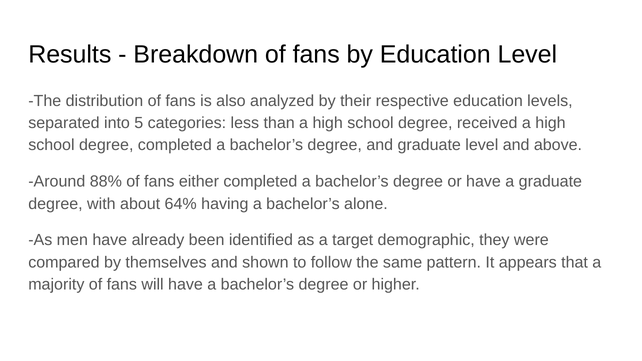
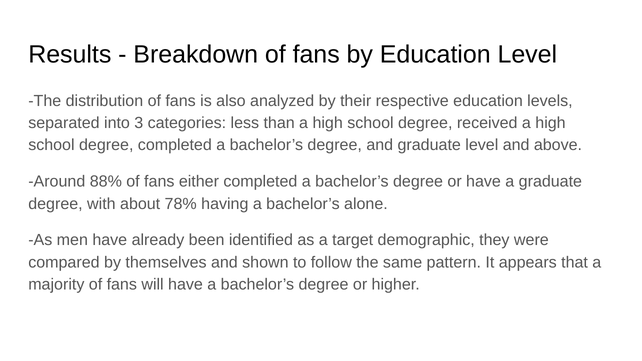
5: 5 -> 3 (139, 123)
64%: 64% -> 78% (181, 204)
